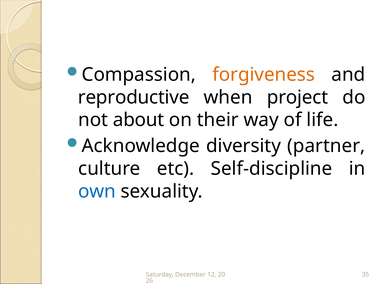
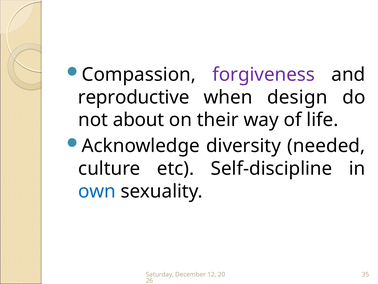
forgiveness colour: orange -> purple (264, 74)
project: project -> design (297, 97)
partner: partner -> needed (326, 146)
